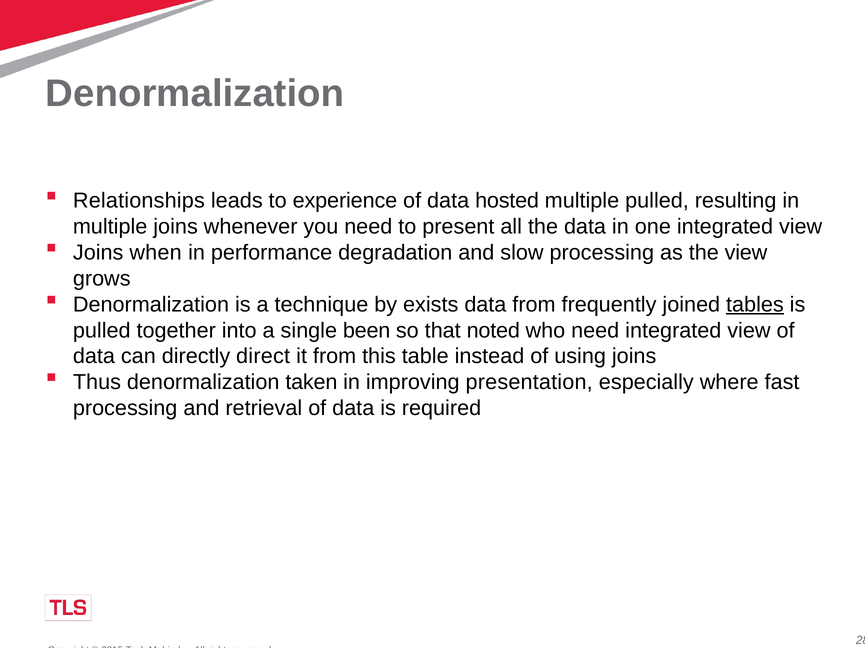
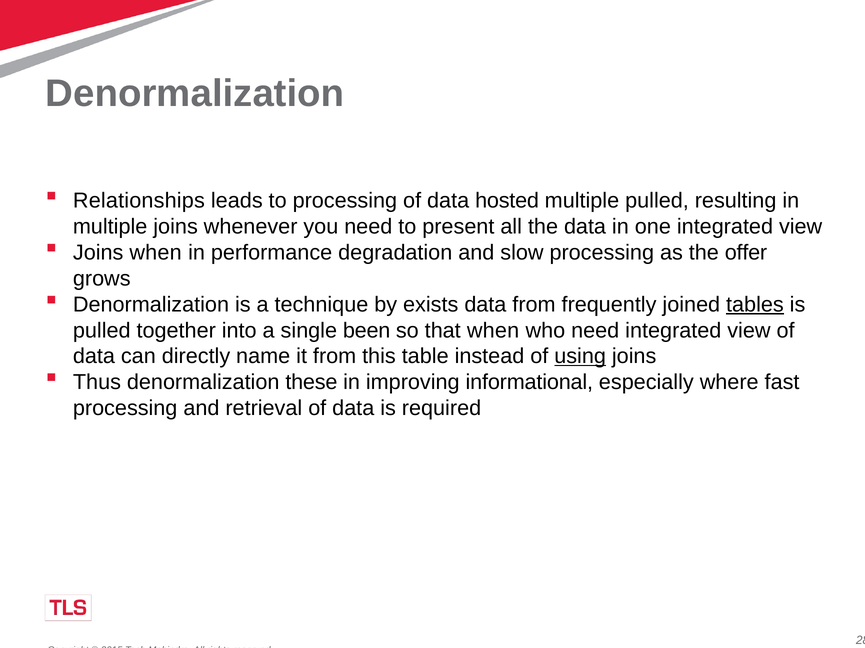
to experience: experience -> processing (345, 201)
the view: view -> offer (746, 253)
that noted: noted -> when (493, 331)
direct: direct -> name (263, 357)
using underline: none -> present (580, 357)
taken: taken -> these (311, 383)
presentation: presentation -> informational (529, 383)
